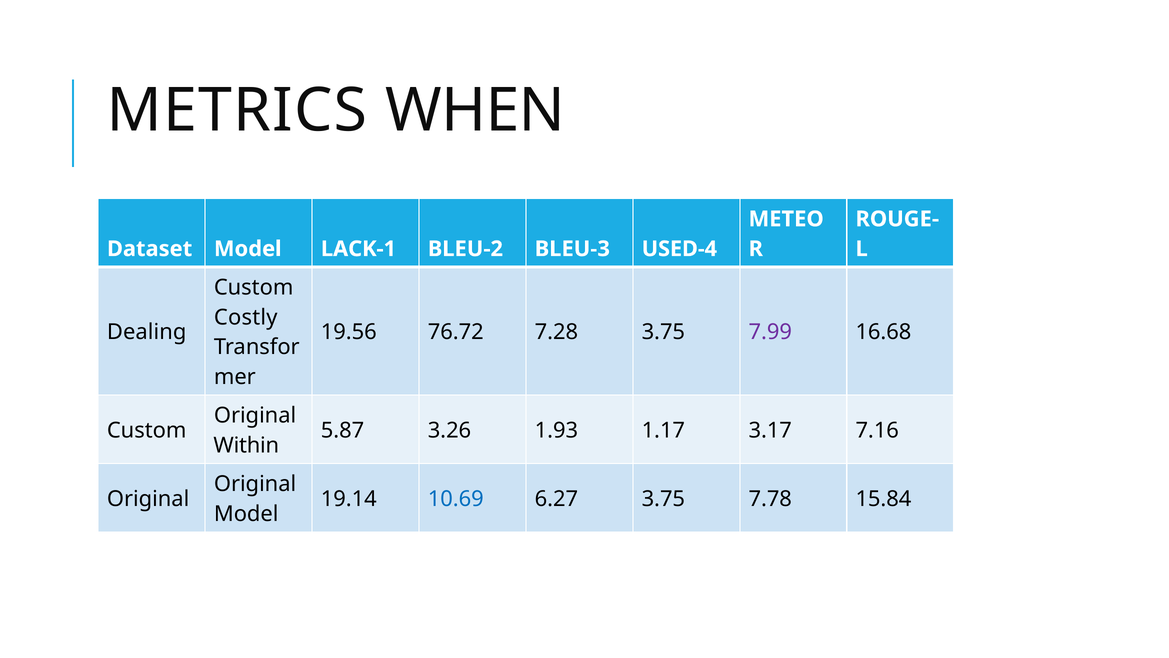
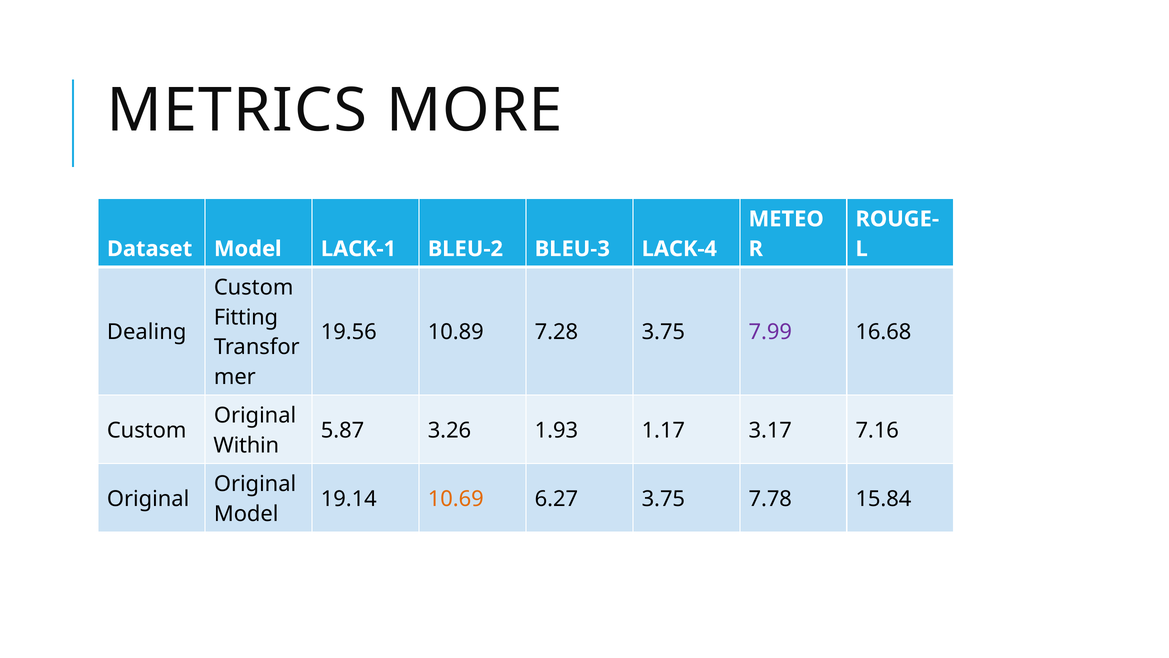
WHEN: WHEN -> MORE (474, 110)
USED-4: USED-4 -> LACK-4 (679, 249)
Costly: Costly -> Fitting (246, 317)
76.72: 76.72 -> 10.89 (456, 332)
10.69 colour: blue -> orange (456, 499)
